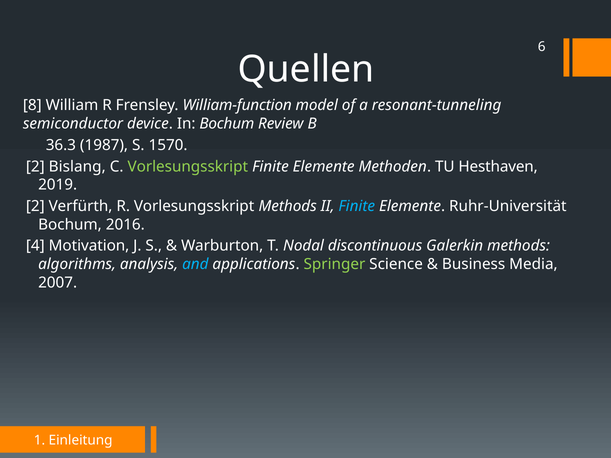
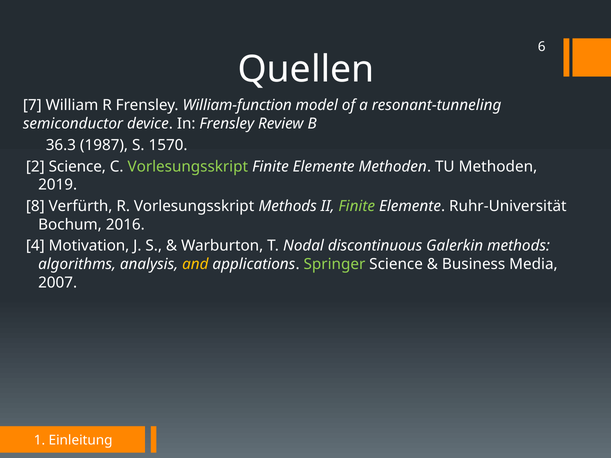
8: 8 -> 7 (32, 105)
In Bochum: Bochum -> Frensley (227, 124)
2 Bislang: Bislang -> Science (77, 167)
TU Hesthaven: Hesthaven -> Methoden (498, 167)
2: 2 -> 8 (35, 206)
Finite colour: light blue -> light green (357, 206)
and colour: light blue -> yellow (195, 264)
